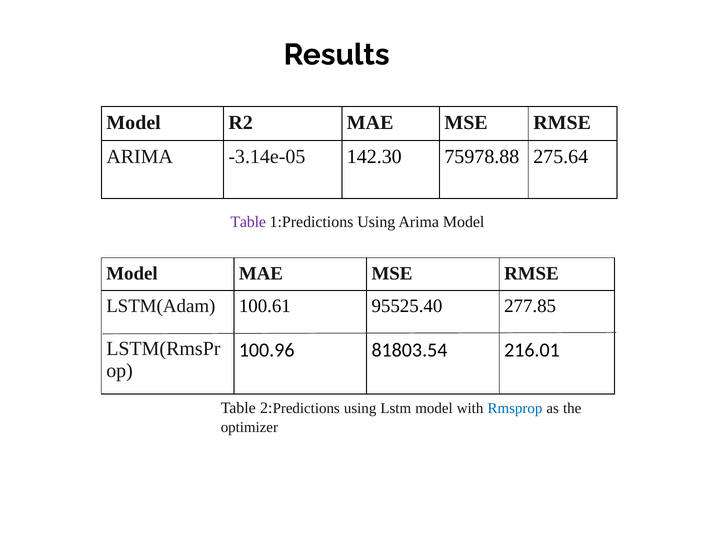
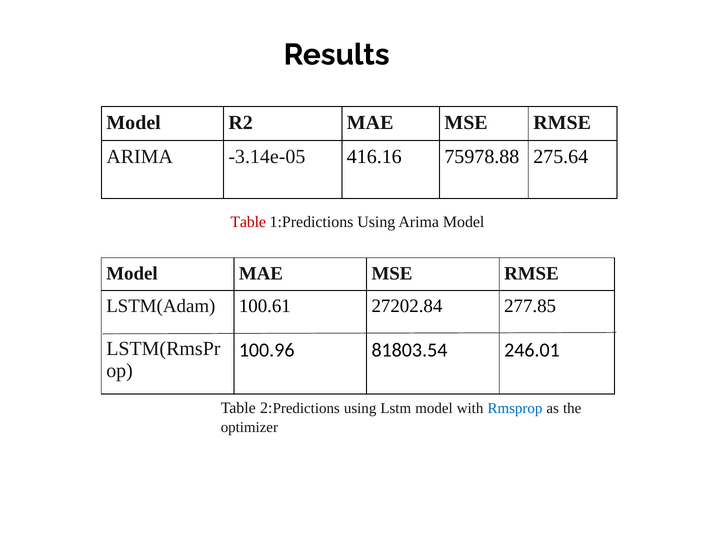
142.30: 142.30 -> 416.16 (374, 157)
Table colour: purple -> red (248, 222)
95525.40: 95525.40 -> 27202.84 (407, 306)
216.01: 216.01 -> 246.01 (532, 350)
